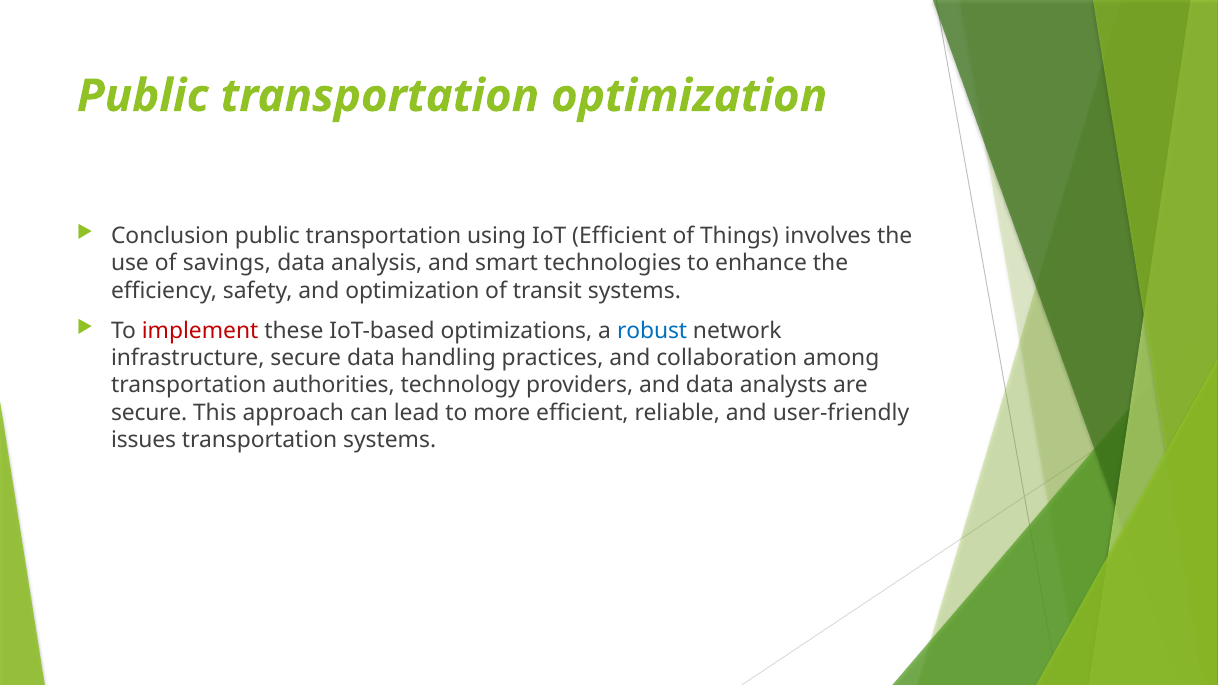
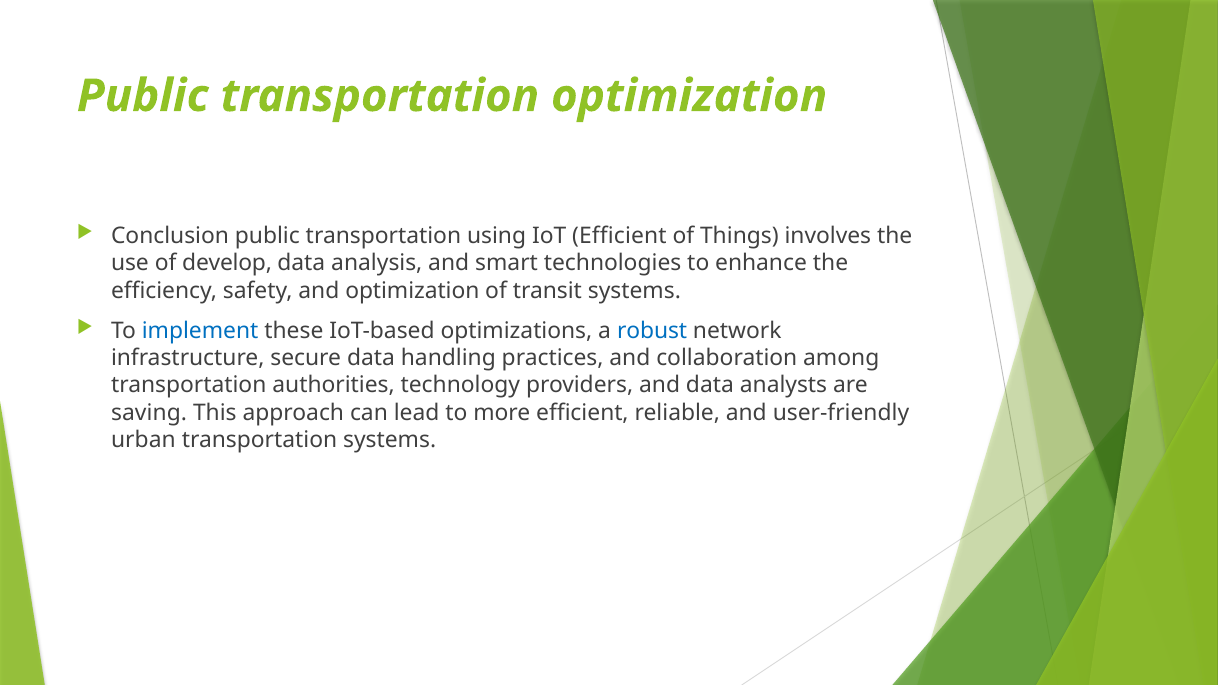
savings: savings -> develop (227, 263)
implement colour: red -> blue (200, 331)
secure: secure -> saving (149, 413)
issues: issues -> urban (143, 440)
